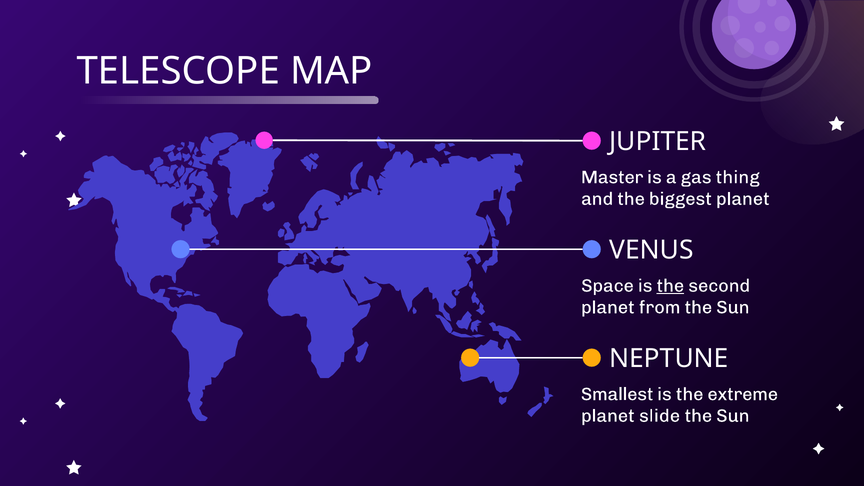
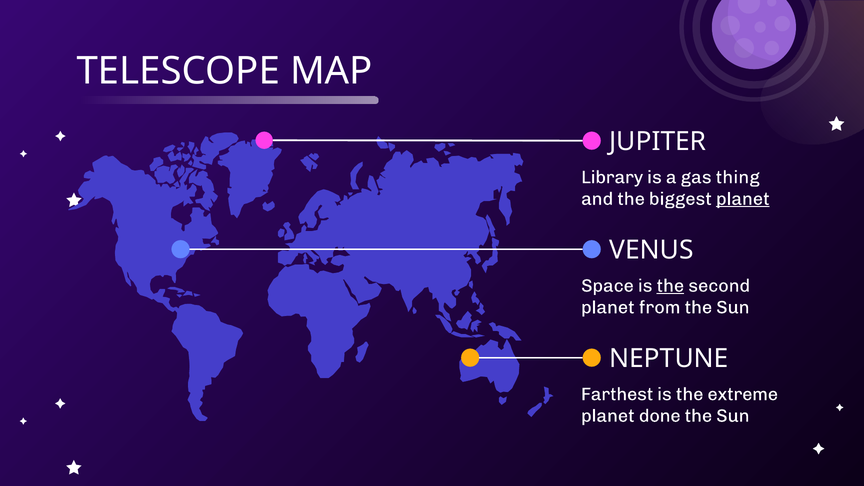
Master: Master -> Library (612, 177)
planet underline: none -> present (743, 199)
Smallest: Smallest -> Farthest (617, 394)
slide: slide -> done (660, 416)
